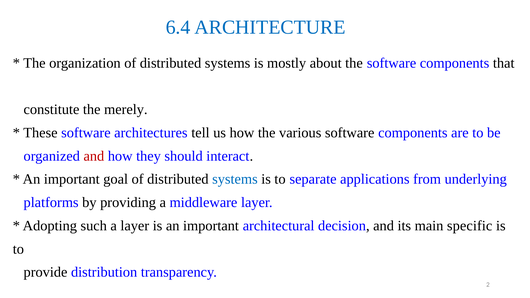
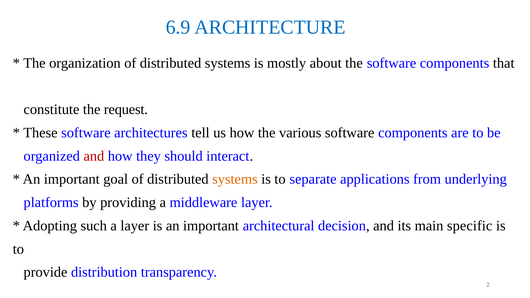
6.4: 6.4 -> 6.9 (178, 27)
merely: merely -> request (126, 110)
systems colour: blue -> orange (235, 179)
